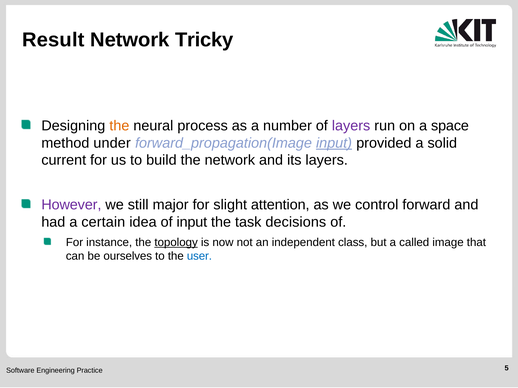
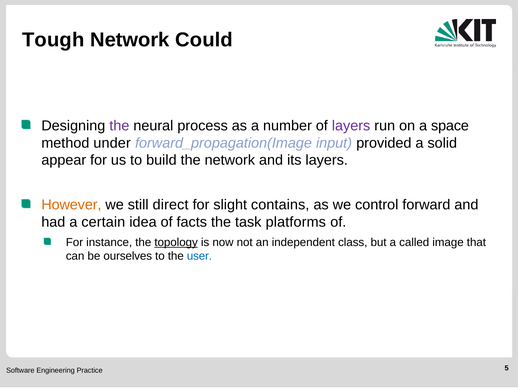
Result: Result -> Tough (53, 40)
Tricky: Tricky -> Could (204, 40)
the colour: orange -> purple (119, 126)
input underline: present -> none (334, 143)
current: current -> appear (64, 160)
However colour: purple -> orange (71, 205)
major: major -> direct (171, 205)
attention: attention -> contains (280, 205)
of input: input -> facts (192, 222)
decisions: decisions -> platforms (296, 222)
